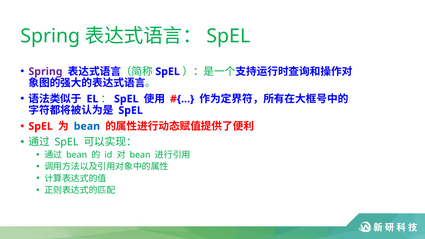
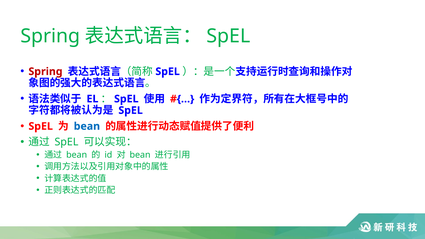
Spring colour: purple -> red (45, 72)
